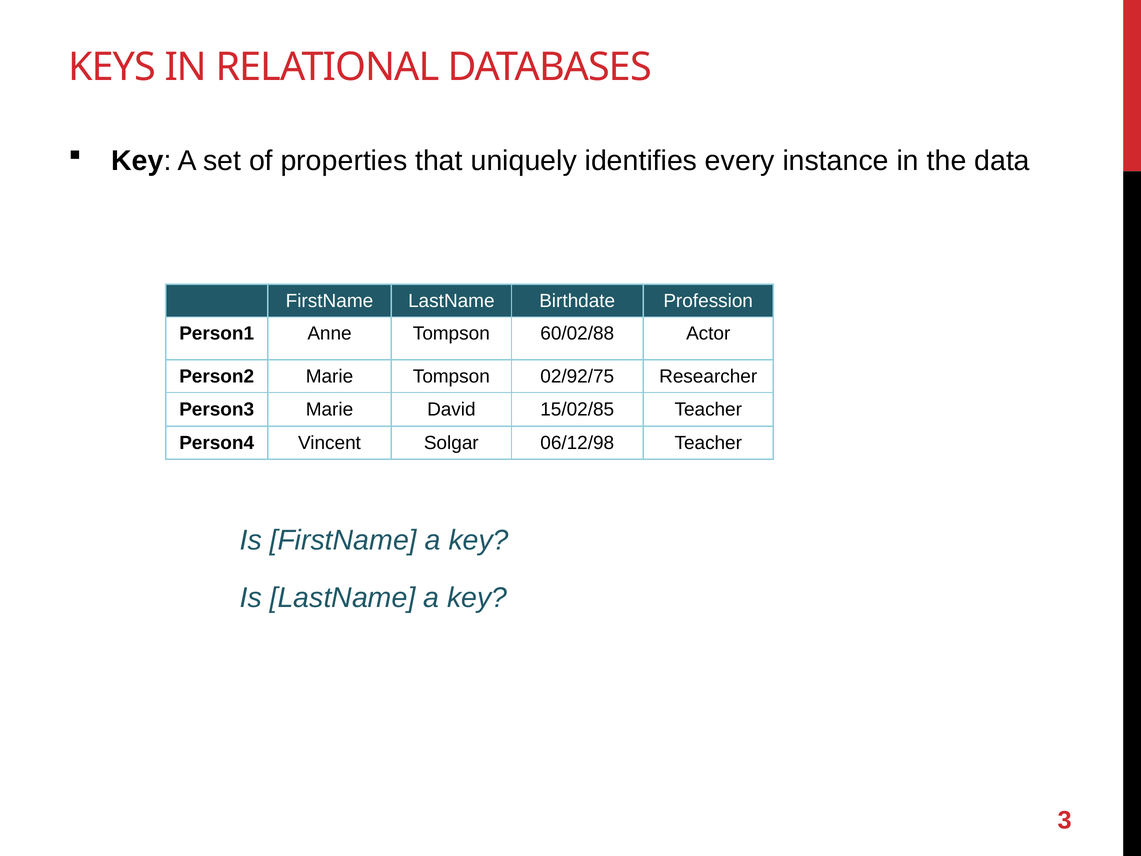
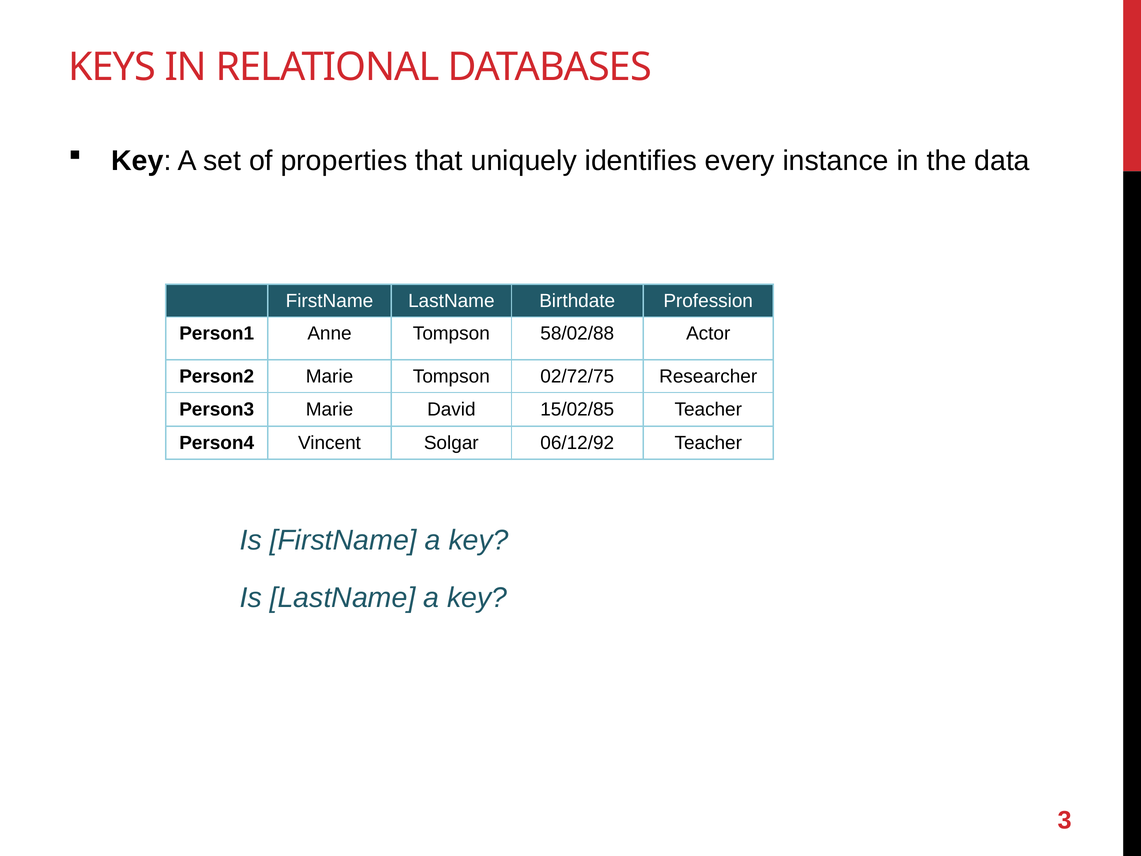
60/02/88: 60/02/88 -> 58/02/88 (577, 334)
02/92/75: 02/92/75 -> 02/72/75 (577, 376)
06/12/98: 06/12/98 -> 06/12/92 (577, 443)
